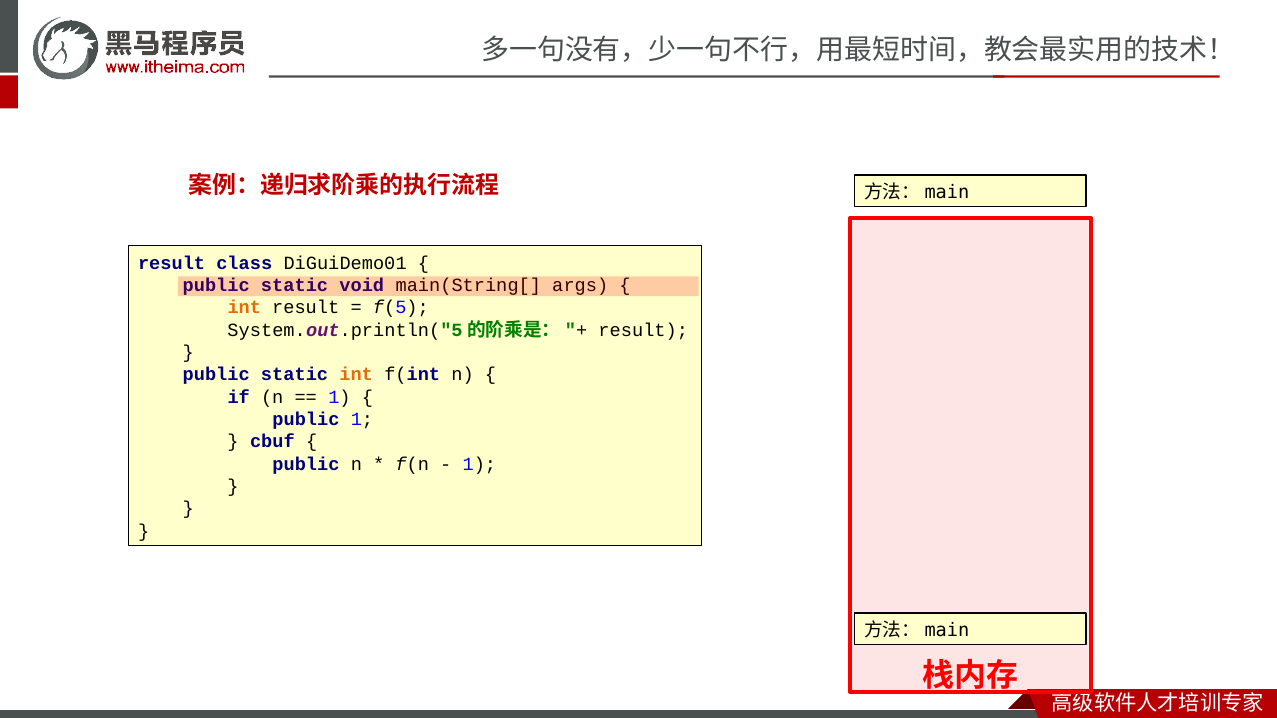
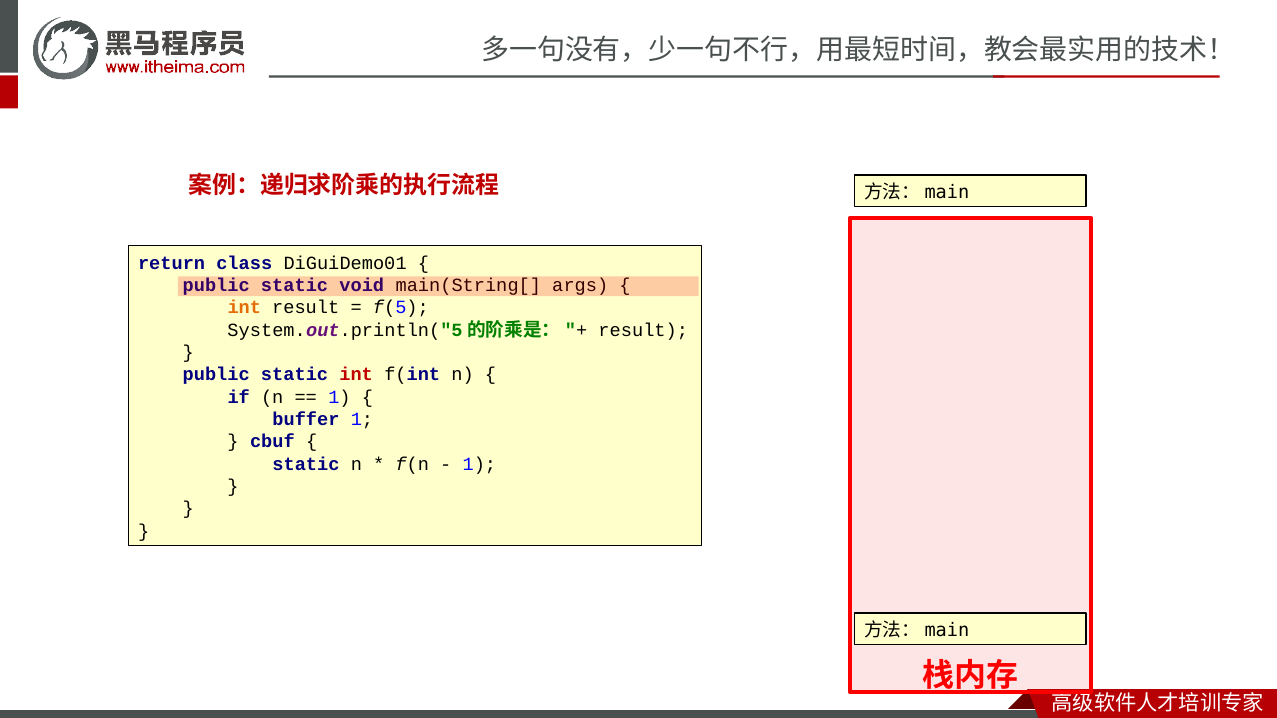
result: result -> return (172, 263)
int colour: orange -> red (356, 375)
public: public -> buffer (306, 420)
public: public -> static (306, 464)
